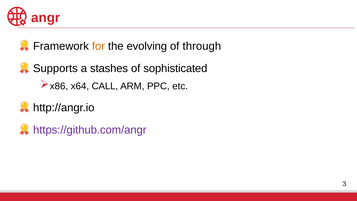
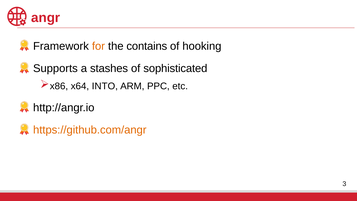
evolving: evolving -> contains (147, 46)
through: through -> hooking (202, 46)
CALL: CALL -> INTO (105, 86)
https://github.com/angr colour: purple -> orange (90, 130)
